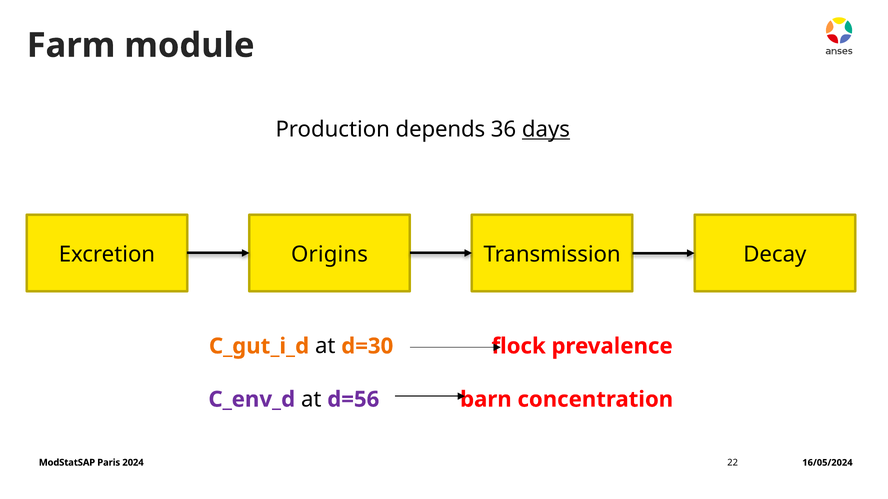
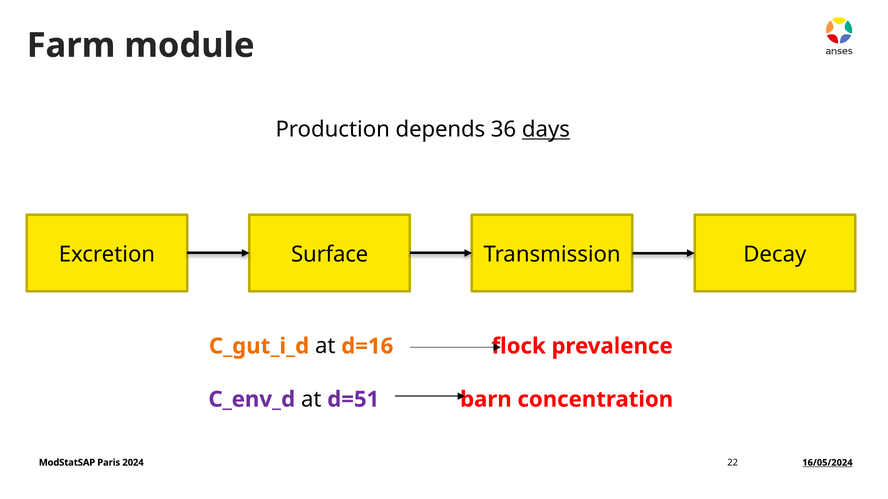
Origins: Origins -> Surface (330, 255)
d=30: d=30 -> d=16 (367, 347)
d=56: d=56 -> d=51 (353, 400)
16/05/2024 underline: none -> present (827, 463)
